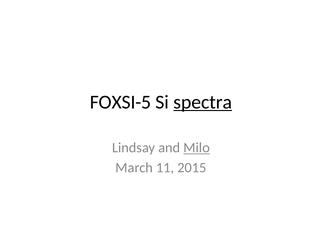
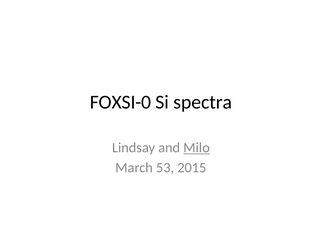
FOXSI-5: FOXSI-5 -> FOXSI-0 (120, 102)
spectra underline: present -> none (203, 102)
11: 11 -> 53 (165, 168)
